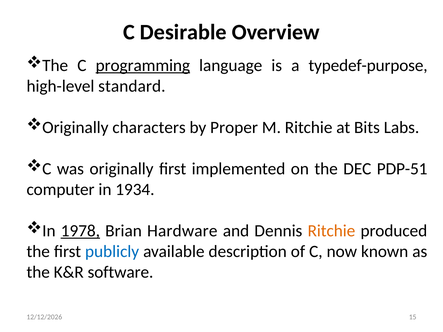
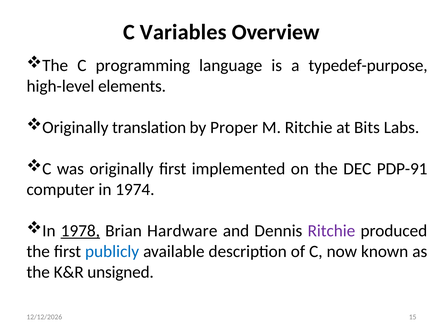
Desirable: Desirable -> Variables (183, 32)
programming underline: present -> none (143, 65)
standard: standard -> elements (132, 86)
characters: characters -> translation (149, 127)
PDP-51: PDP-51 -> PDP-91 (402, 169)
1934: 1934 -> 1974 (135, 189)
Ritchie colour: orange -> purple (331, 231)
software: software -> unsigned (121, 272)
